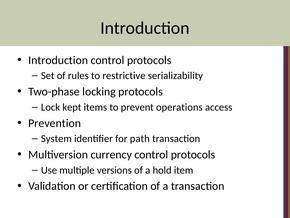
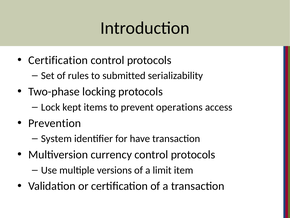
Introduction: Introduction -> Certification (58, 60)
restrictive: restrictive -> submitted (124, 75)
path: path -> have (140, 138)
hold: hold -> limit (162, 170)
